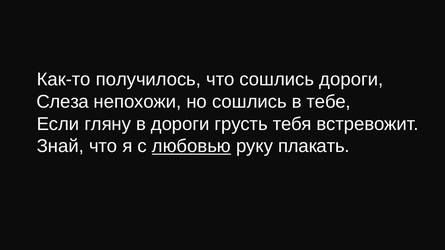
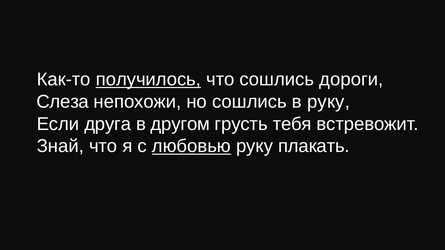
получилось underline: none -> present (148, 80)
в тебе: тебе -> руку (328, 102)
гляну: гляну -> друга (108, 124)
в дороги: дороги -> другом (180, 124)
